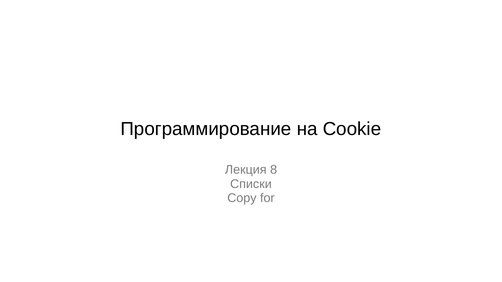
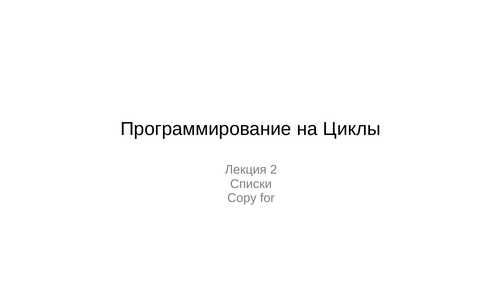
Cookie: Cookie -> Циклы (352, 129)
8: 8 -> 2 (274, 170)
